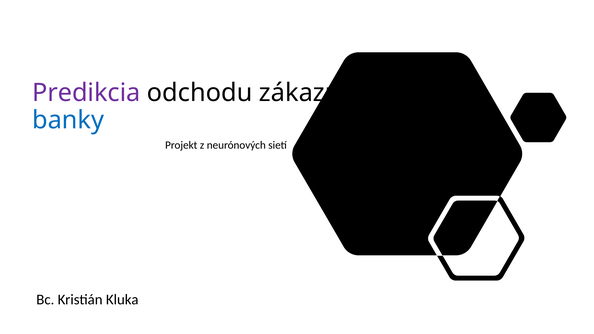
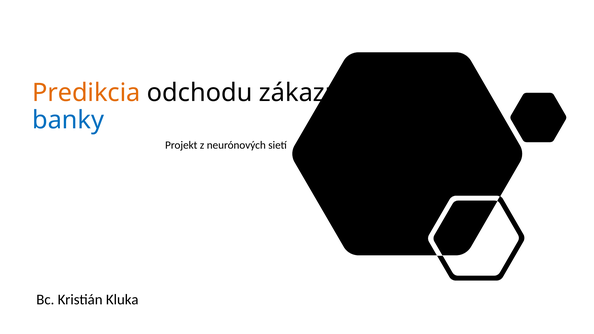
Predikcia colour: purple -> orange (86, 93)
